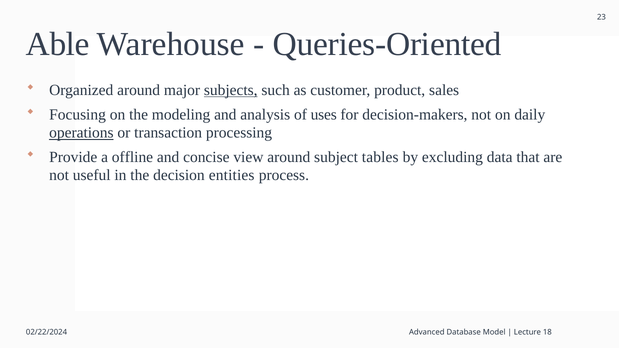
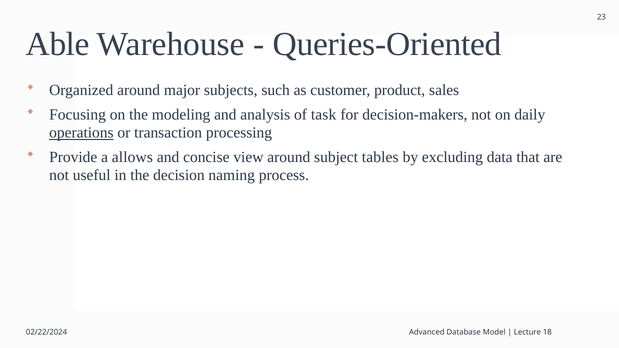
subjects underline: present -> none (231, 90)
uses: uses -> task (324, 115)
offline: offline -> allows (132, 157)
entities: entities -> naming (232, 175)
